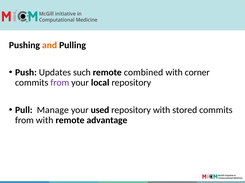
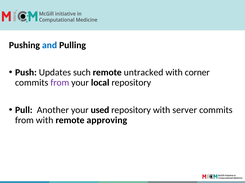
and colour: orange -> blue (50, 45)
combined: combined -> untracked (144, 73)
Manage: Manage -> Another (53, 110)
stored: stored -> server (185, 110)
advantage: advantage -> approving (107, 121)
